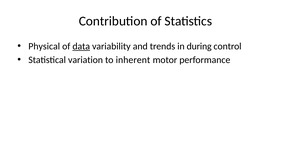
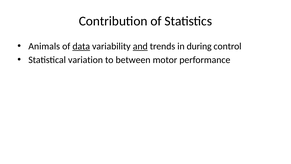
Physical: Physical -> Animals (44, 46)
and underline: none -> present (140, 46)
inherent: inherent -> between (133, 60)
